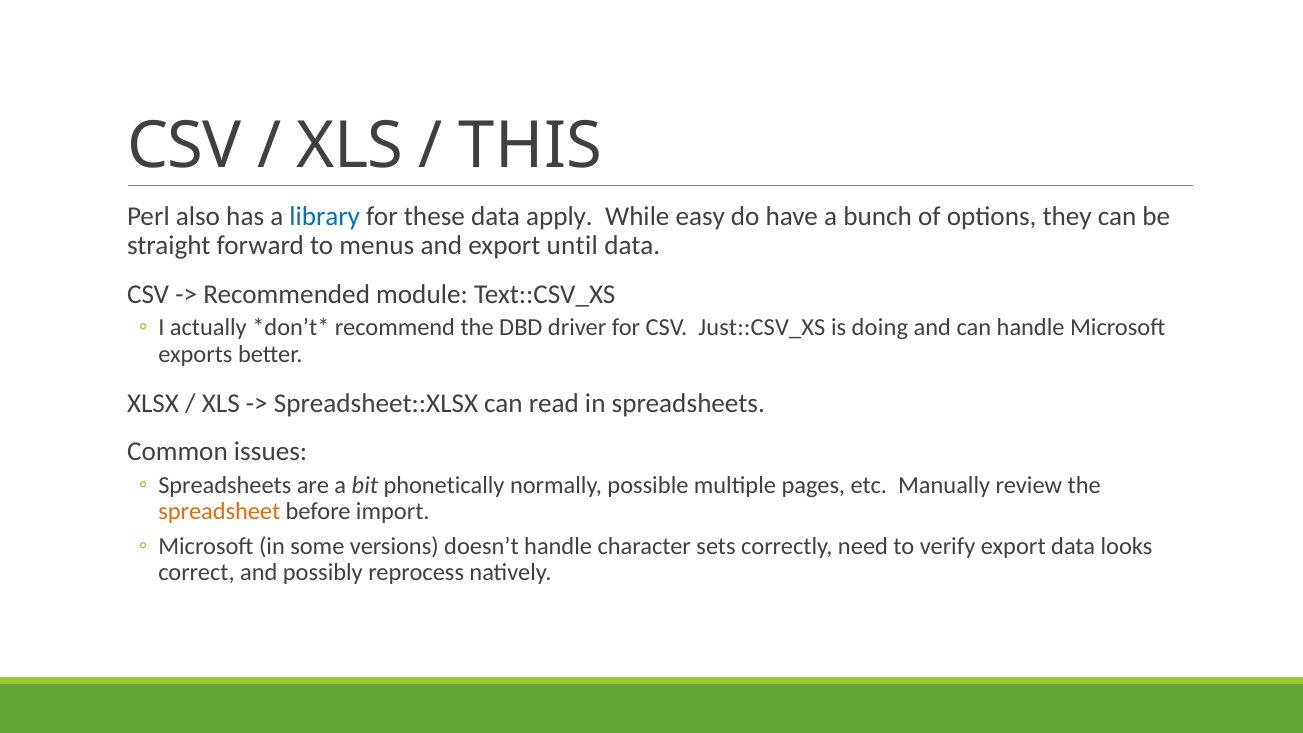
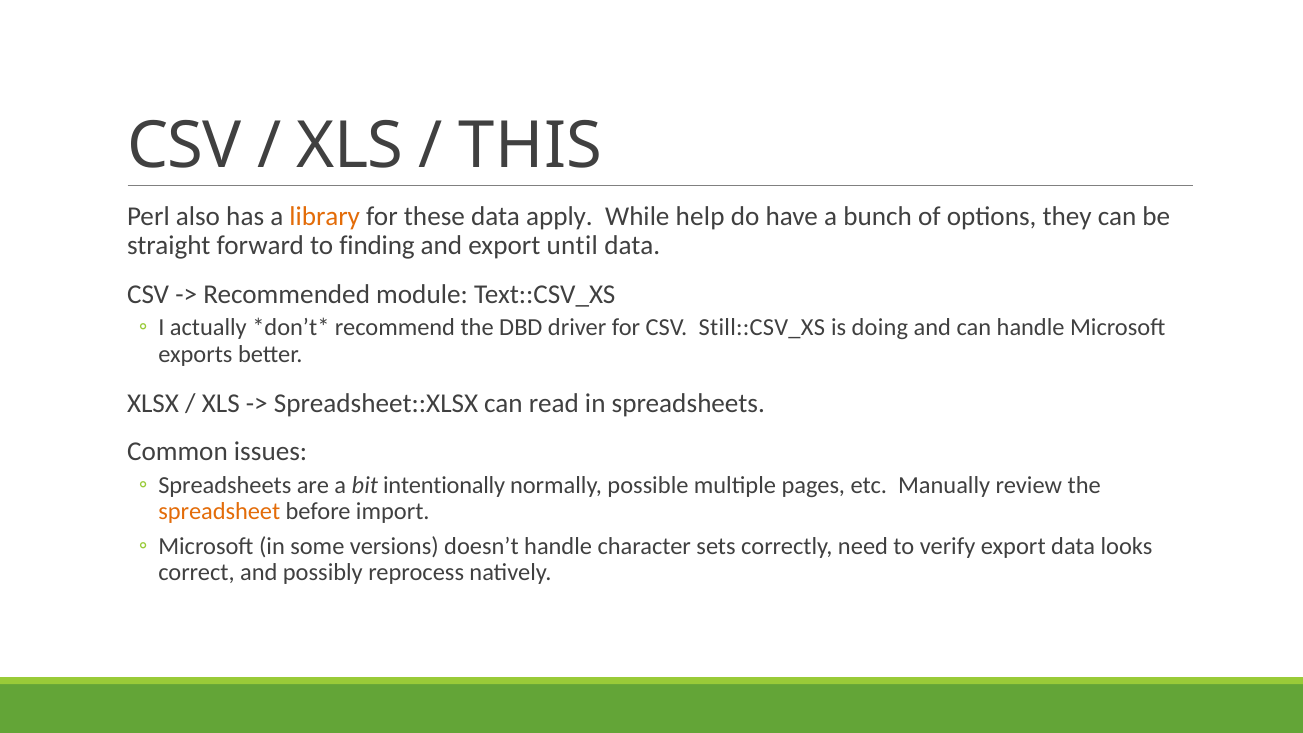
library colour: blue -> orange (325, 217)
easy: easy -> help (700, 217)
menus: menus -> finding (377, 246)
Just::CSV_XS: Just::CSV_XS -> Still::CSV_XS (762, 328)
phonetically: phonetically -> intentionally (444, 485)
